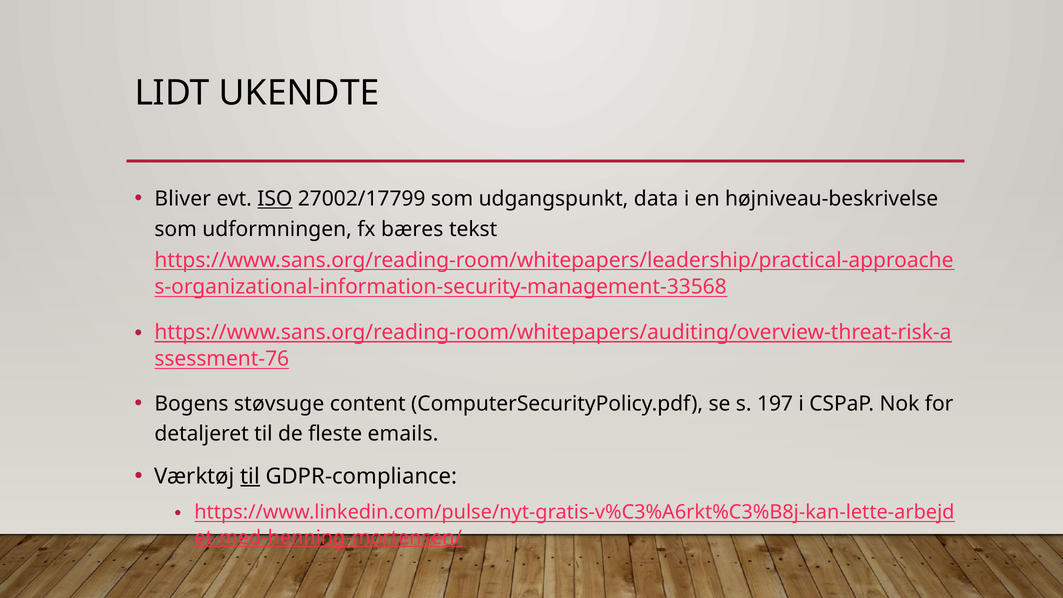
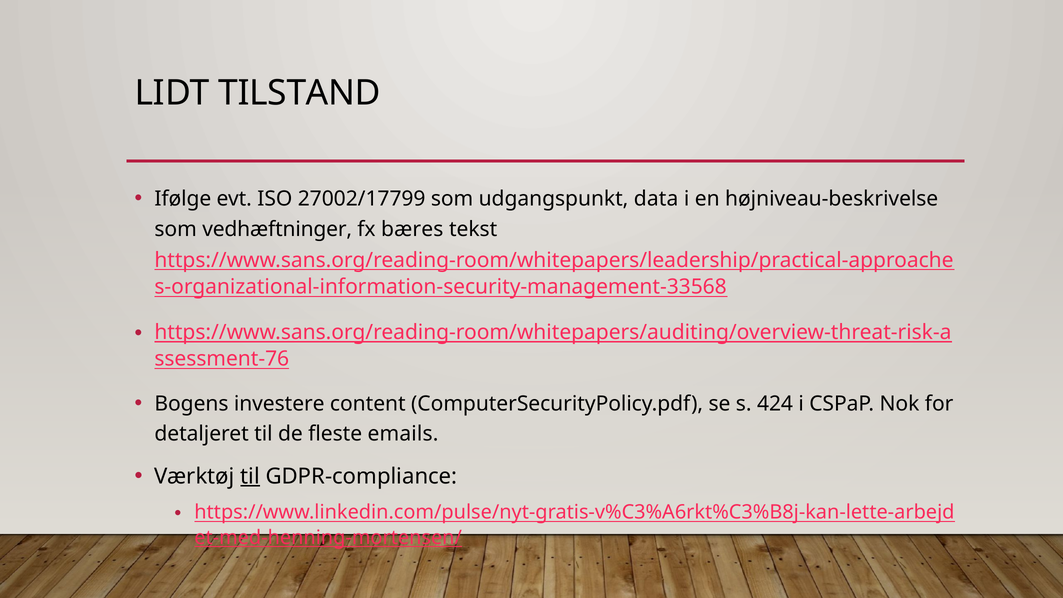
UKENDTE: UKENDTE -> TILSTAND (299, 93)
Bliver: Bliver -> Ifølge (183, 199)
ISO underline: present -> none (275, 199)
udformningen: udformningen -> vedhæftninger (277, 229)
støvsuge: støvsuge -> investere (279, 404)
197: 197 -> 424 (775, 404)
